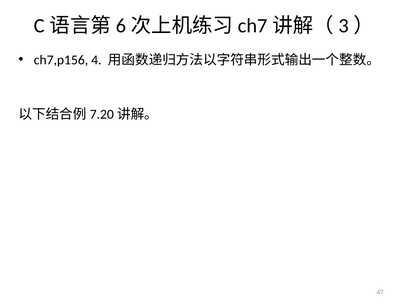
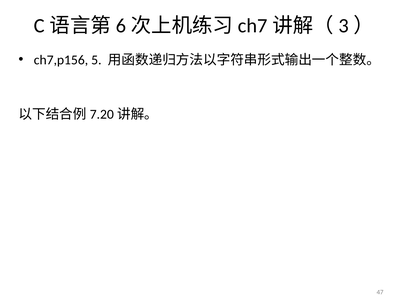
4: 4 -> 5 (96, 60)
